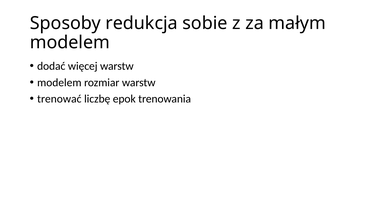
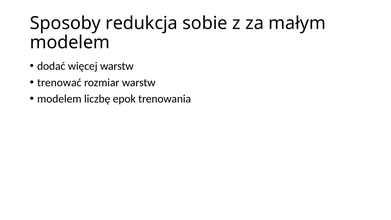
modelem: modelem -> trenować (59, 83)
trenować: trenować -> modelem (59, 99)
